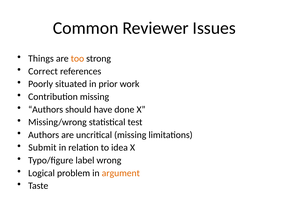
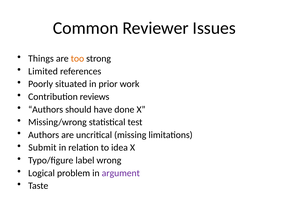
Correct: Correct -> Limited (43, 71)
Contribution missing: missing -> reviews (95, 97)
argument colour: orange -> purple (121, 173)
